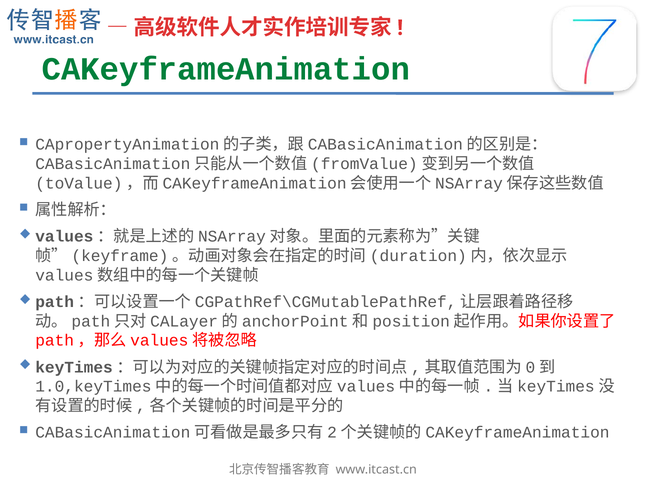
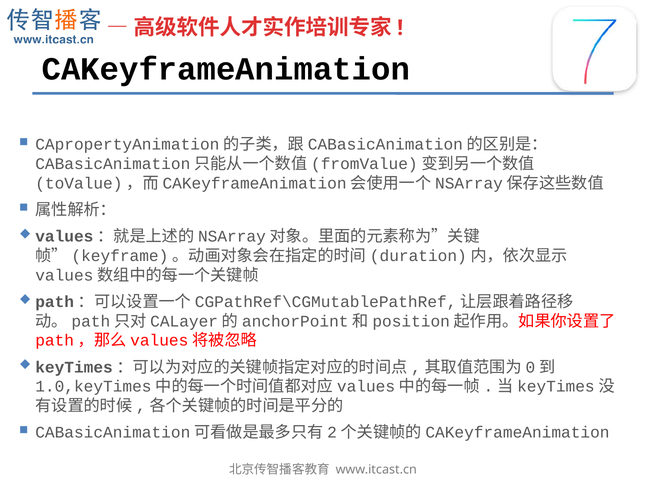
CAKeyframeAnimation colour: green -> black (226, 69)
